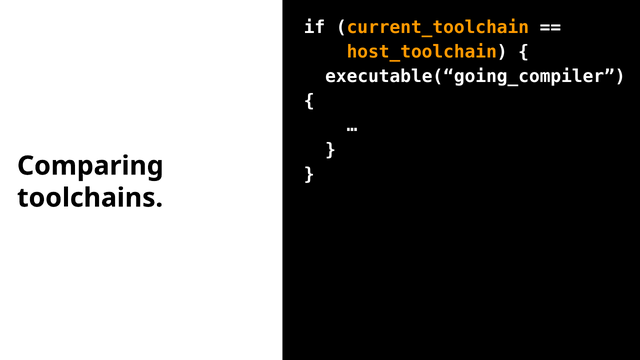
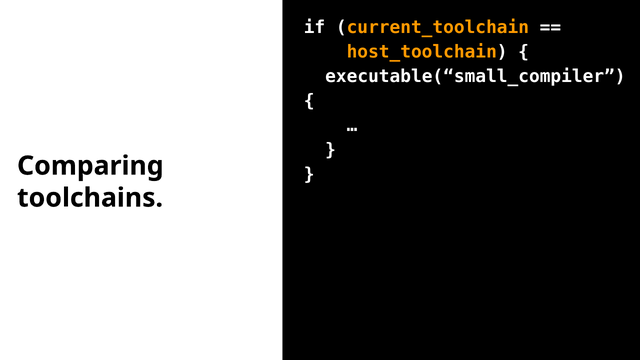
executable(“going_compiler: executable(“going_compiler -> executable(“small_compiler (475, 76)
